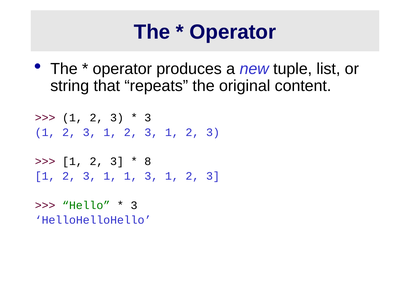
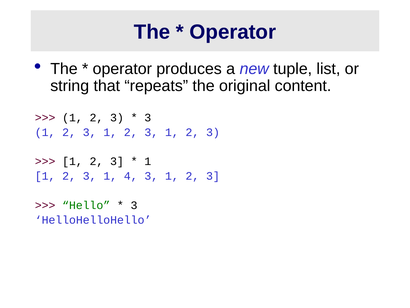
8: 8 -> 1 (148, 161)
1 1: 1 -> 4 (131, 176)
